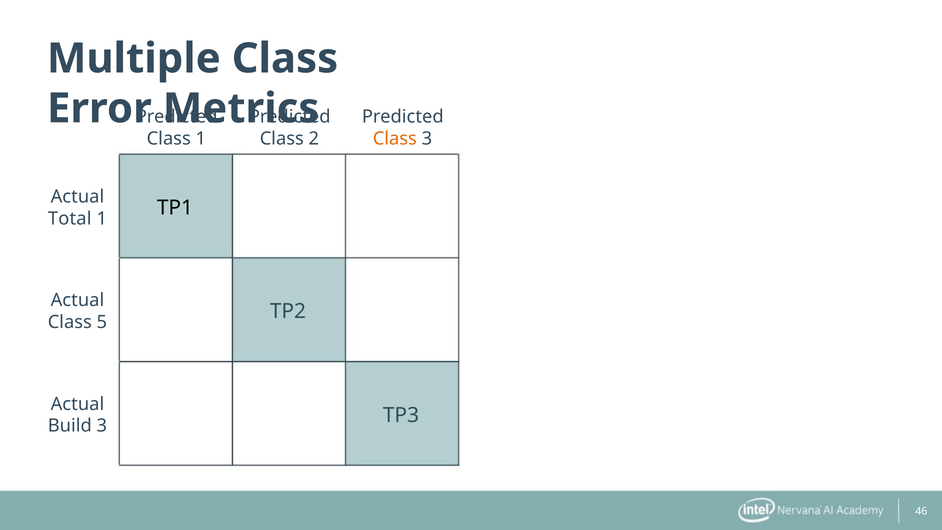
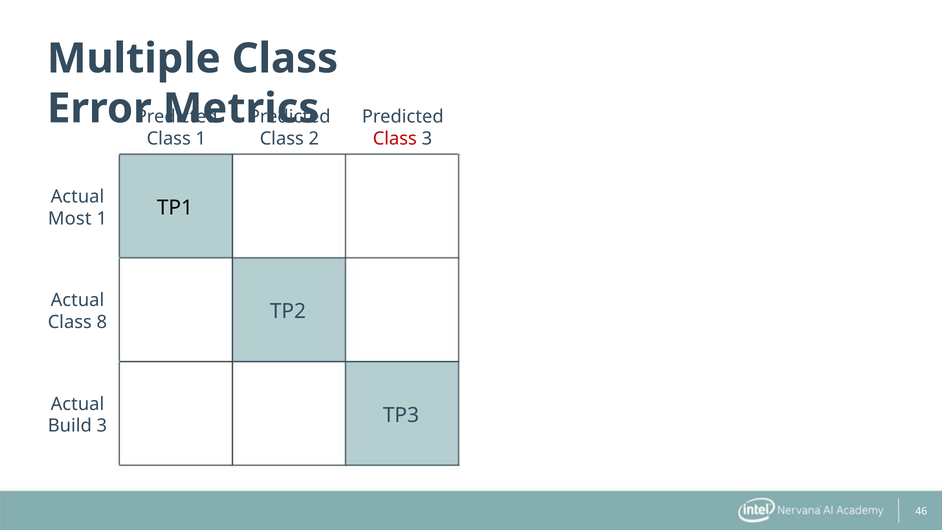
Class colour: orange -> red (395, 138)
Total: Total -> Most (70, 219)
5: 5 -> 8 (102, 322)
